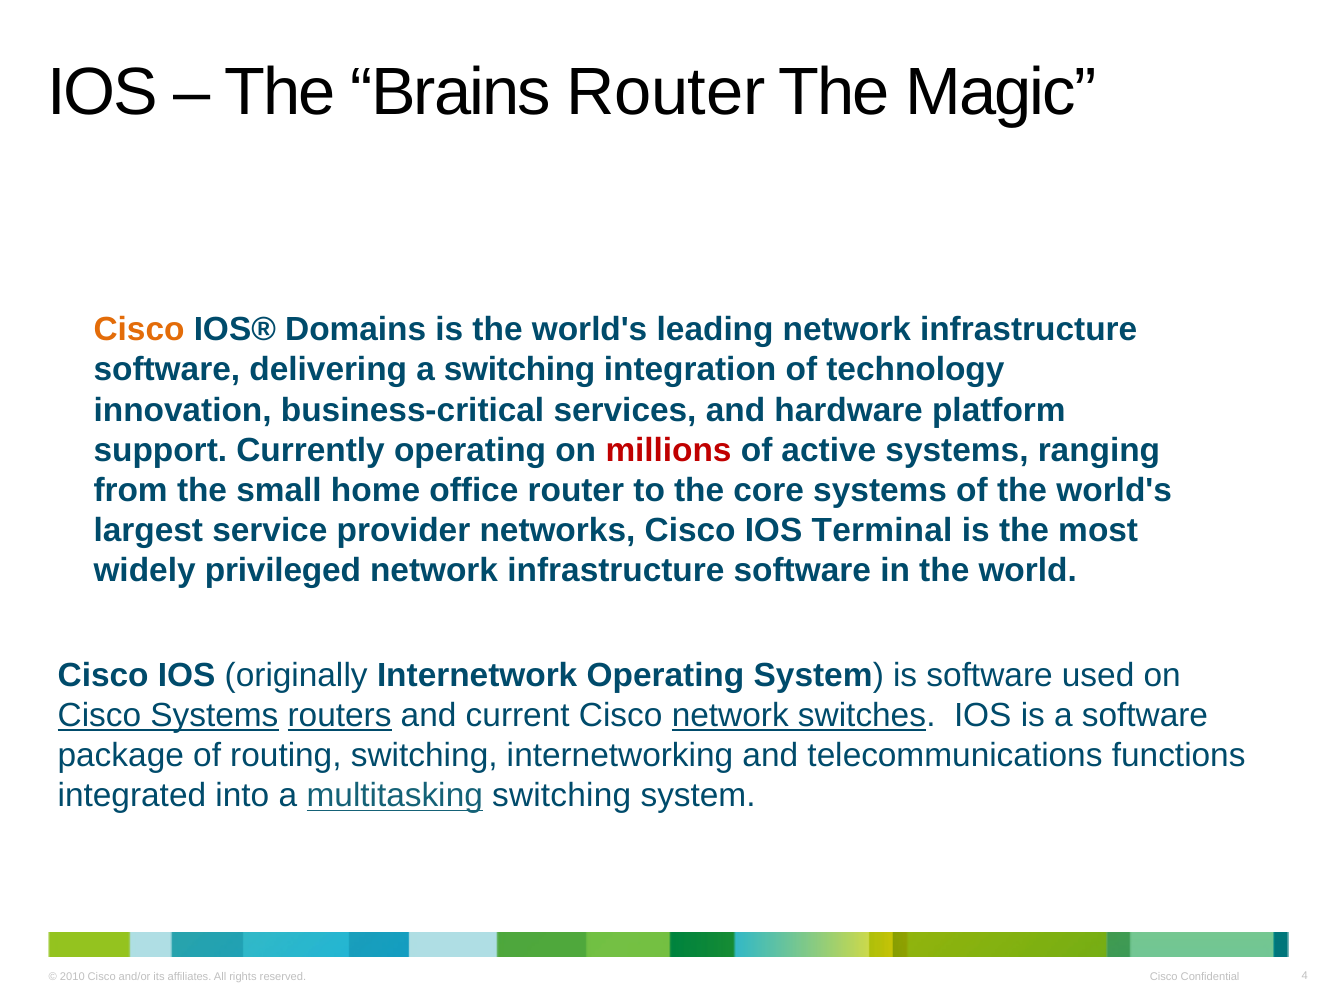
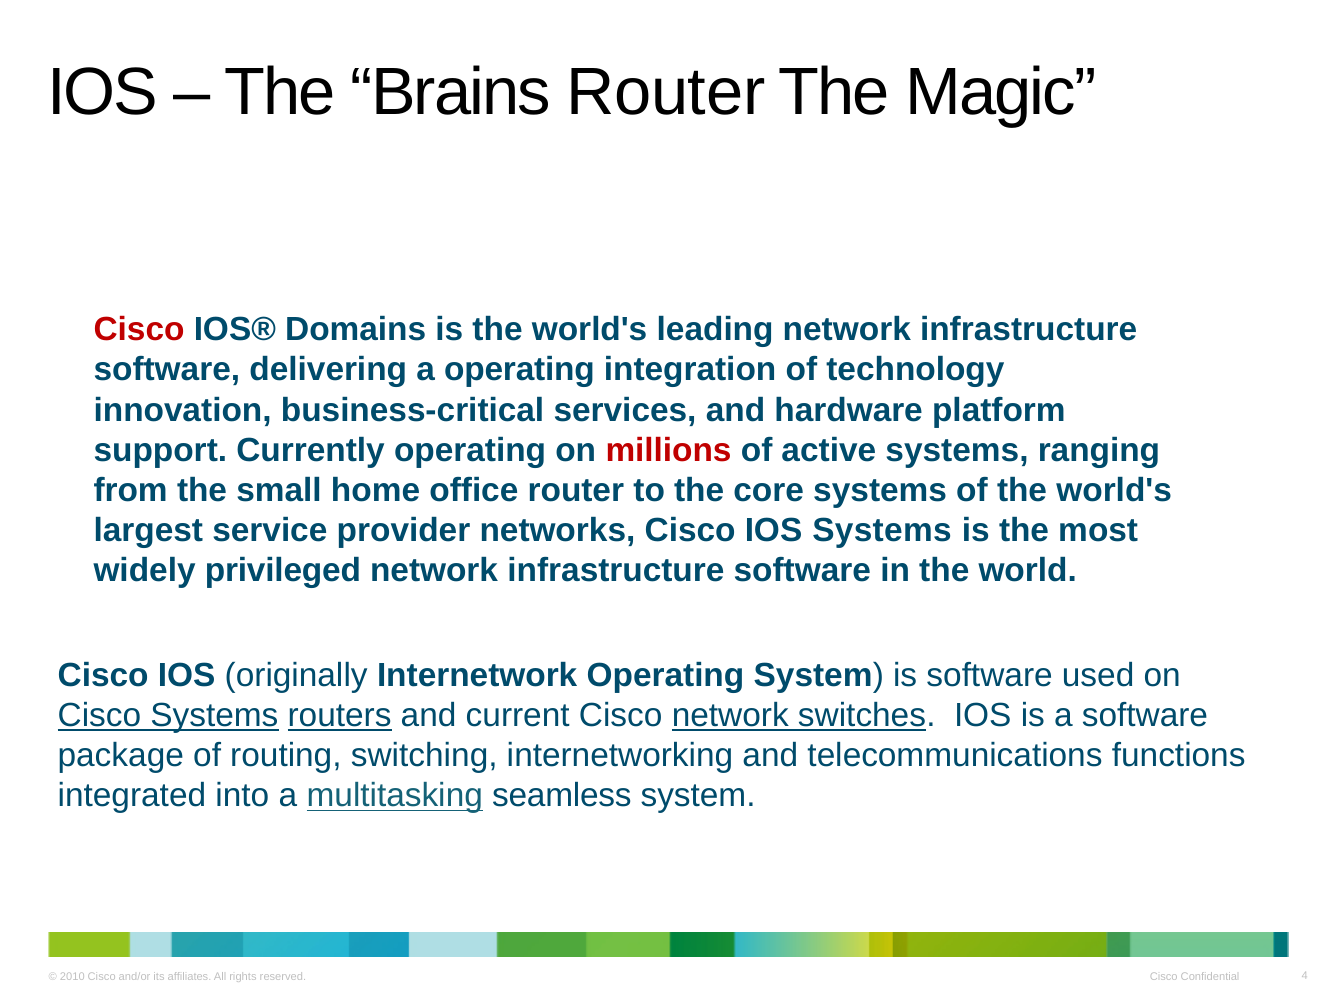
Cisco colour: orange -> red (139, 330)
a switching: switching -> operating (519, 370)
IOS Terminal: Terminal -> Systems (882, 530)
multitasking switching: switching -> seamless (562, 795)
